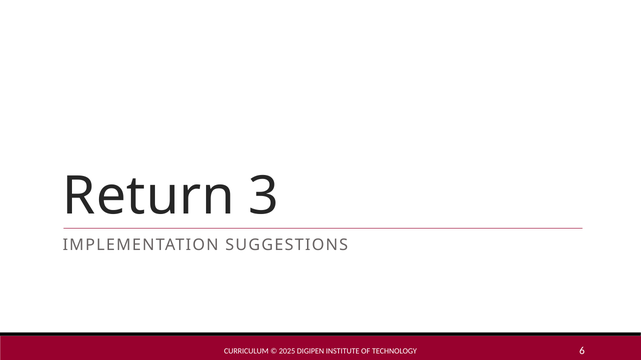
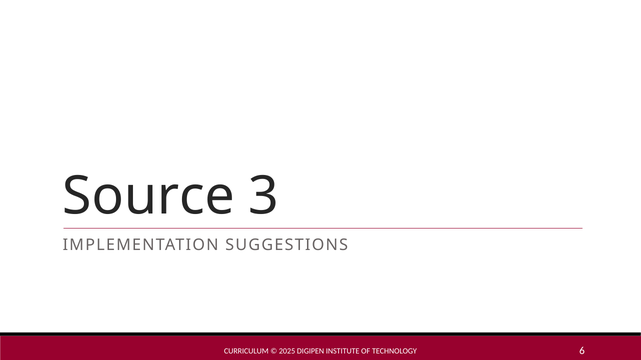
Return: Return -> Source (149, 196)
